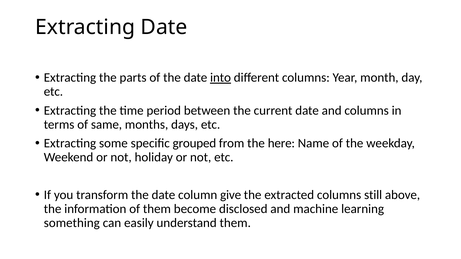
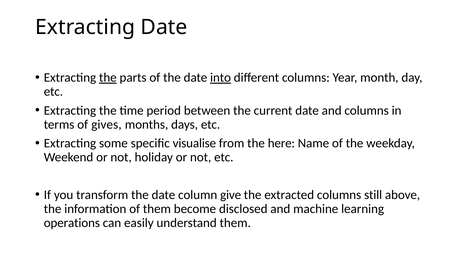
the underline: none -> present (108, 78)
same: same -> gives (106, 125)
grouped: grouped -> visualise (194, 143)
something: something -> operations (72, 223)
